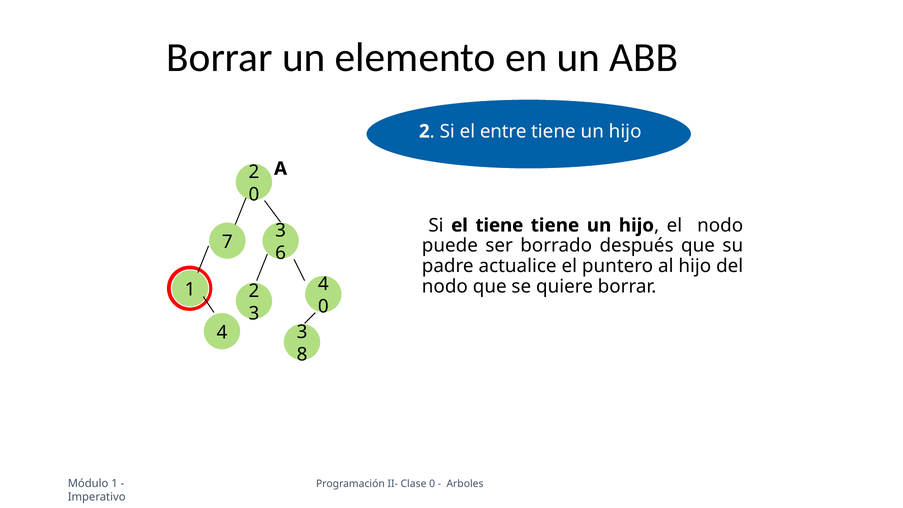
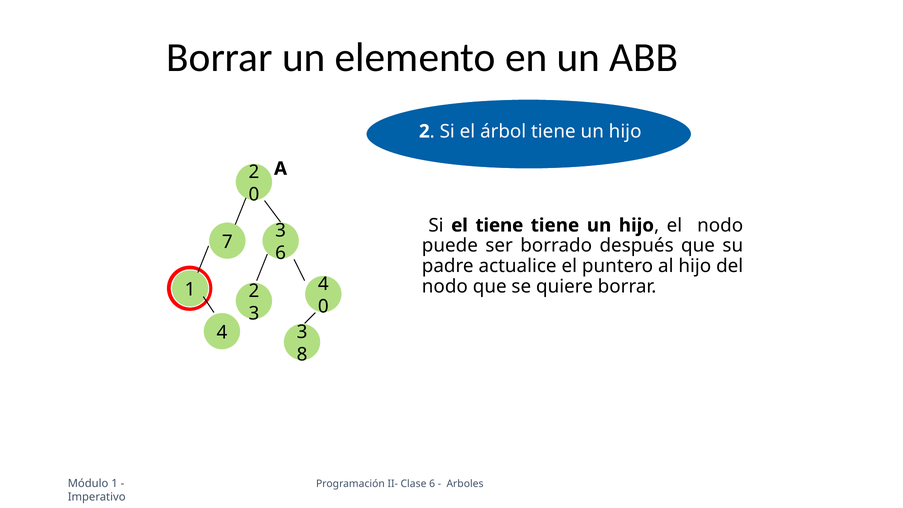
entre: entre -> árbol (503, 131)
0: 0 -> 6 (432, 484)
